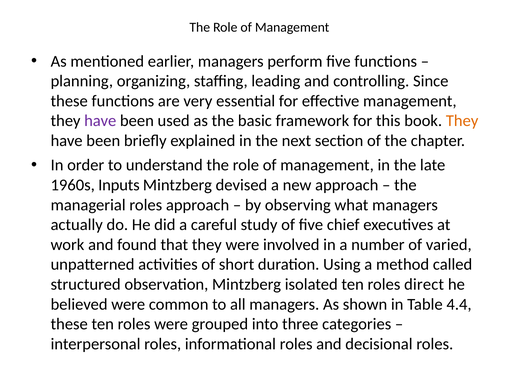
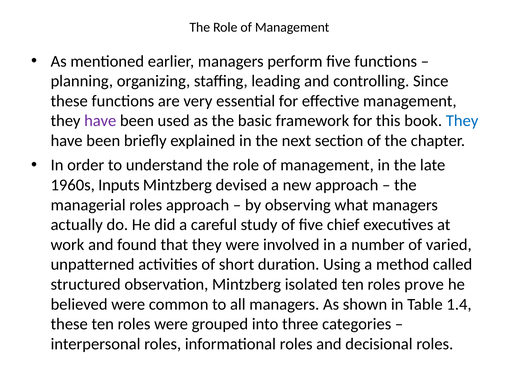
They colour: orange -> blue (462, 121)
direct: direct -> prove (424, 285)
4.4: 4.4 -> 1.4 (459, 304)
